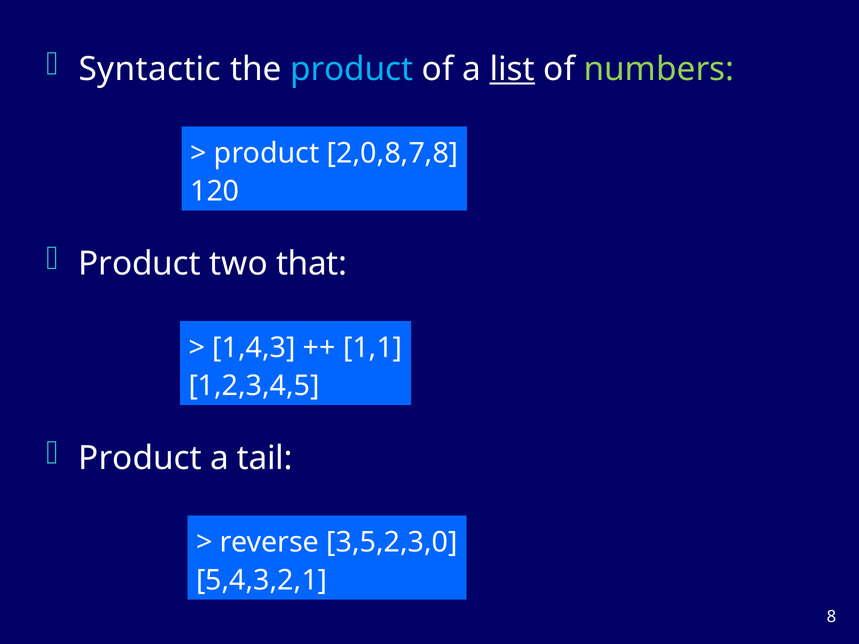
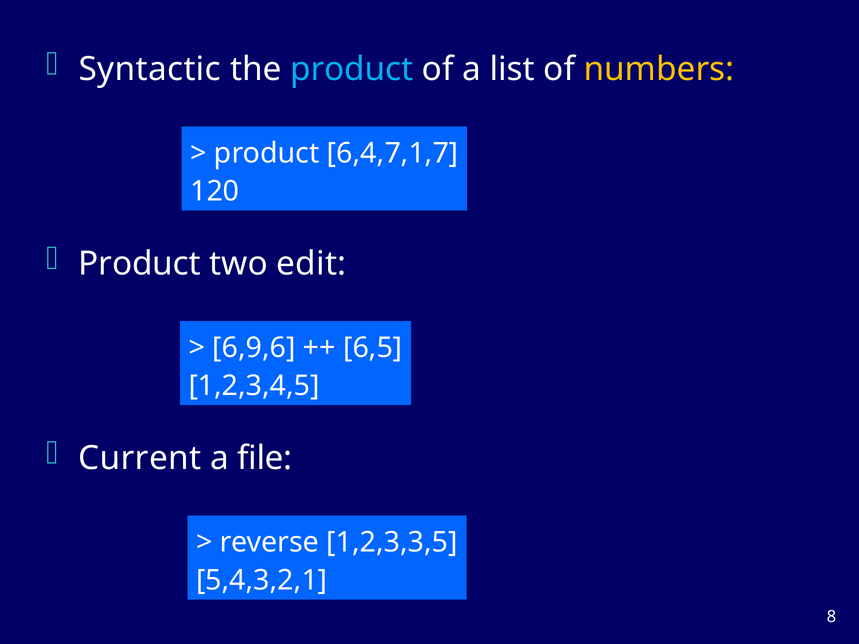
list underline: present -> none (512, 69)
numbers colour: light green -> yellow (659, 69)
2,0,8,7,8: 2,0,8,7,8 -> 6,4,7,1,7 (393, 153)
that: that -> edit (311, 264)
1,4,3: 1,4,3 -> 6,9,6 (254, 348)
1,1: 1,1 -> 6,5 (373, 348)
Product: Product -> Current (140, 458)
tail: tail -> file (265, 458)
3,5,2,3,0: 3,5,2,3,0 -> 1,2,3,3,5 (392, 543)
